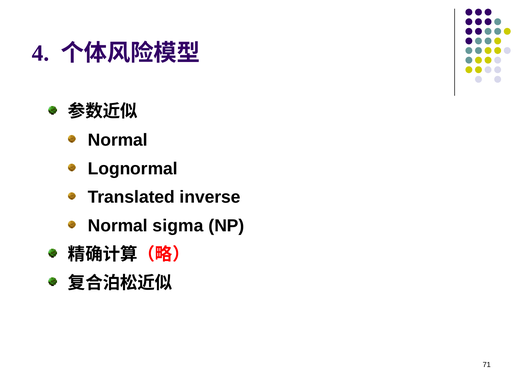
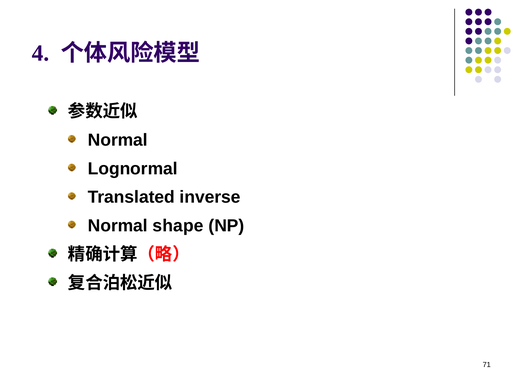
sigma: sigma -> shape (178, 226)
